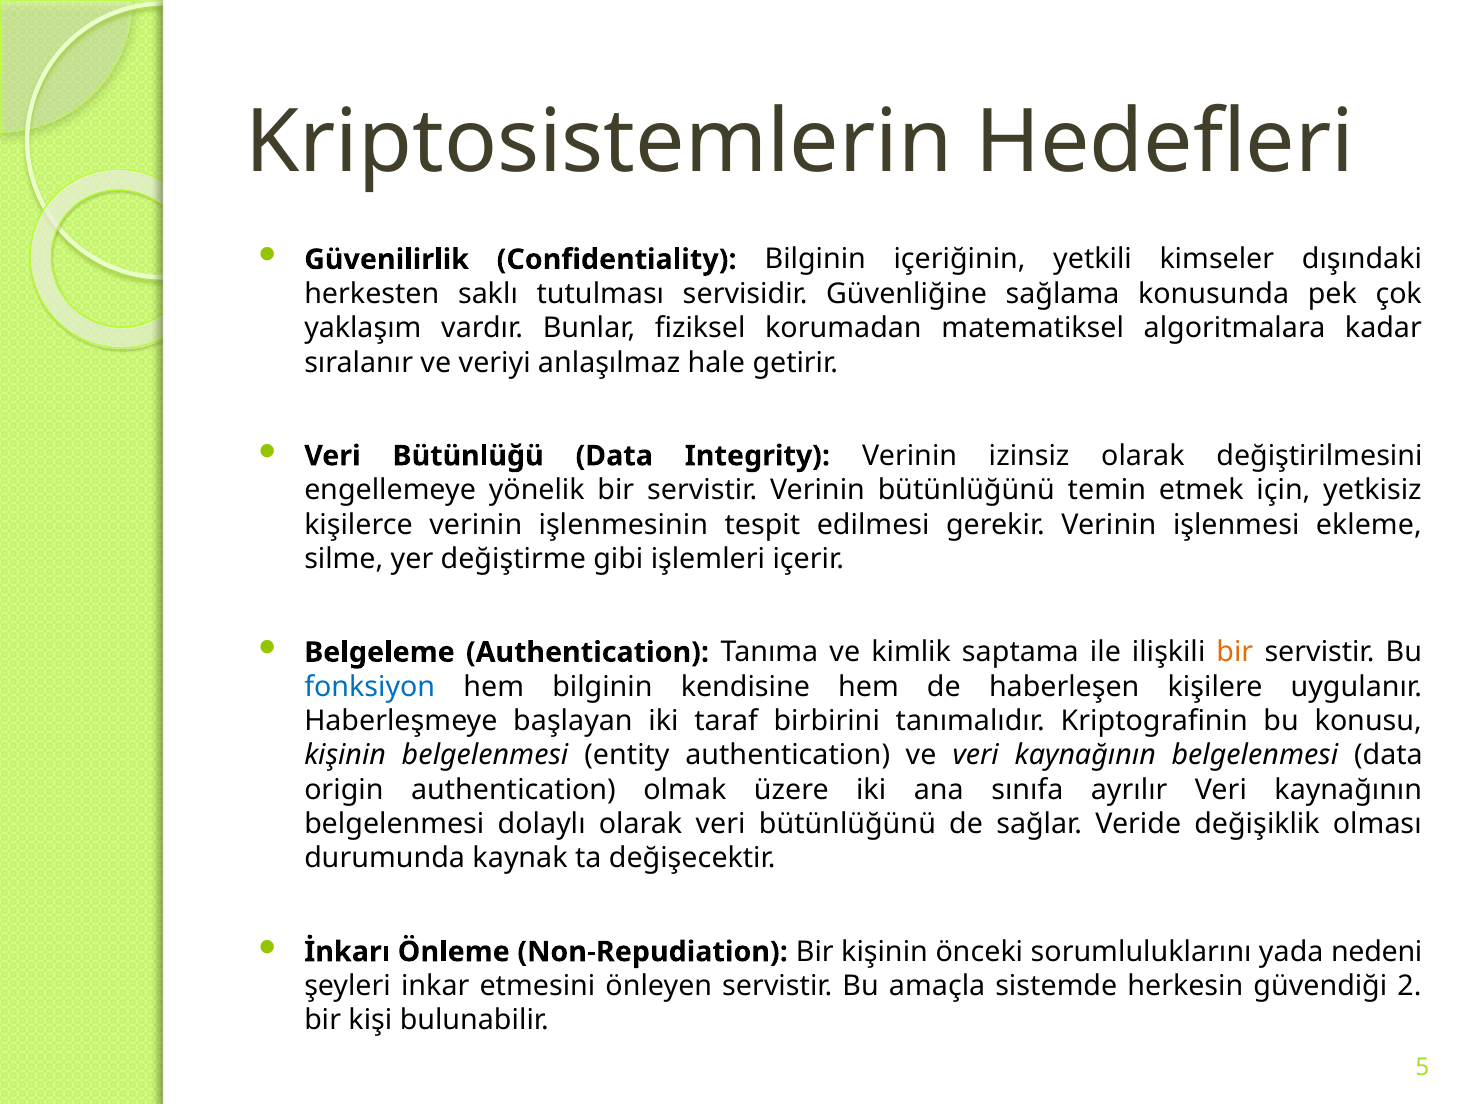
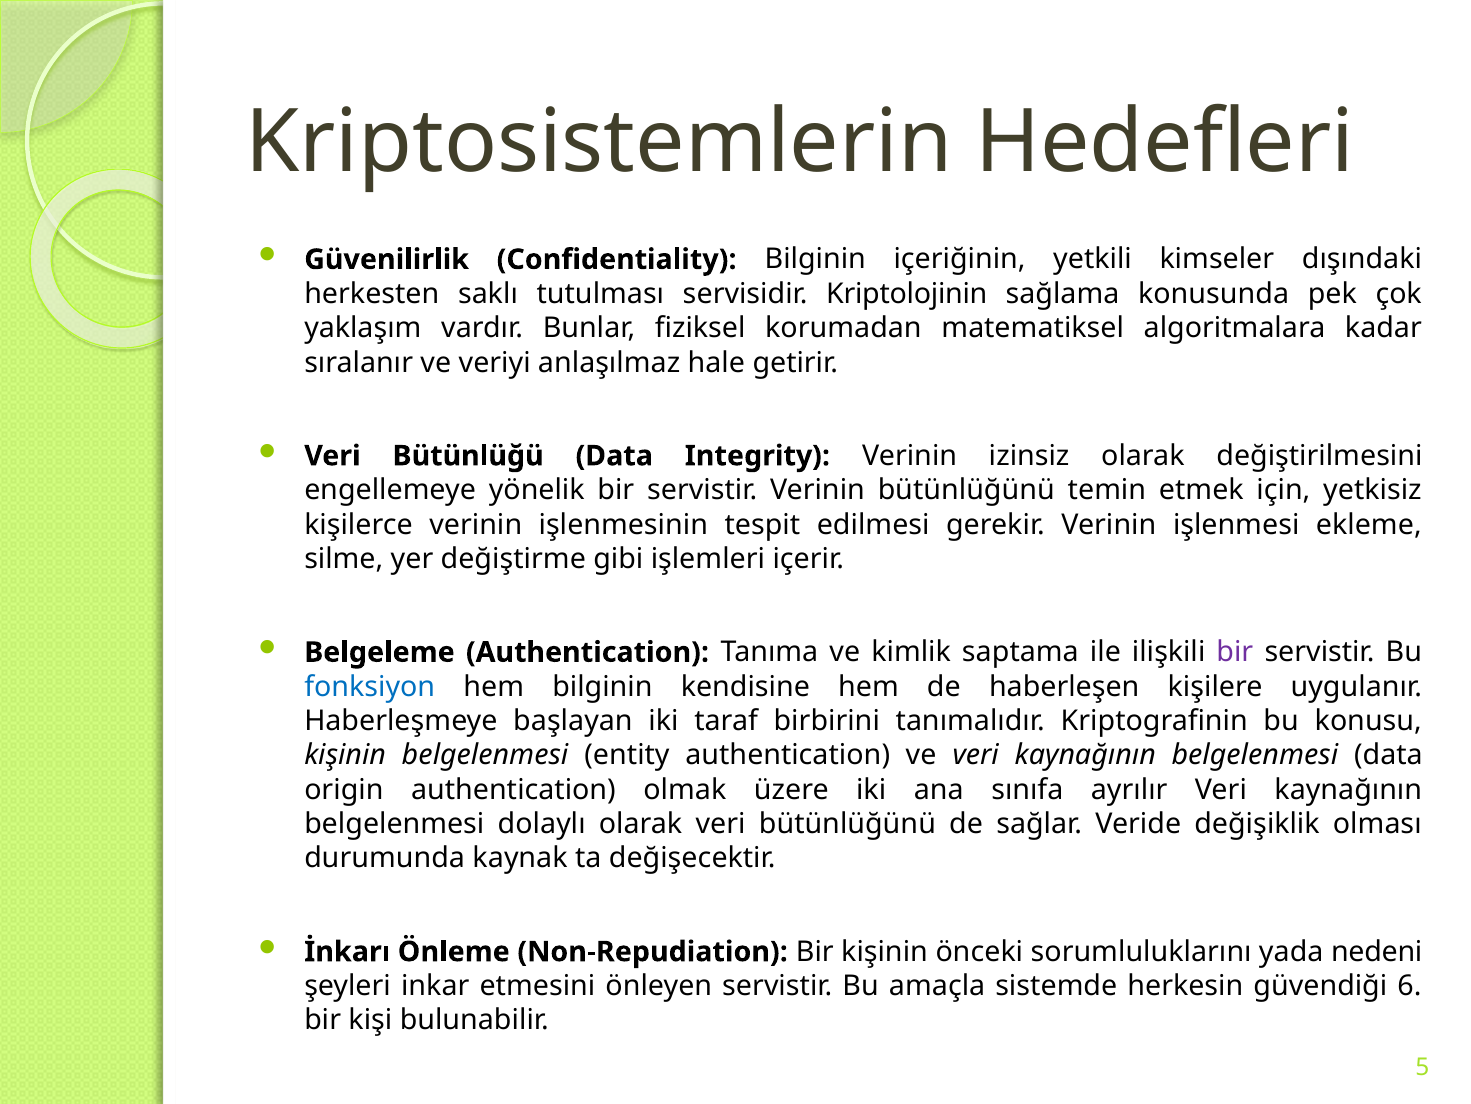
Güvenliğine: Güvenliğine -> Kriptolojinin (907, 294)
bir colour: orange -> purple (1235, 652)
2: 2 -> 6 (1410, 986)
